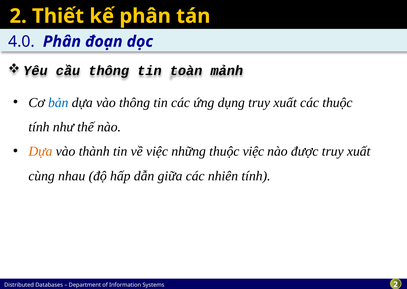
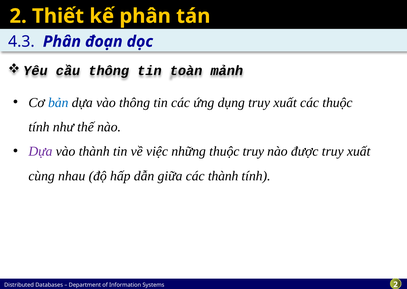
4.0: 4.0 -> 4.3 (21, 41)
Dựa colour: orange -> purple (40, 151)
thuộc việc: việc -> truy (253, 151)
các nhiên: nhiên -> thành (223, 176)
